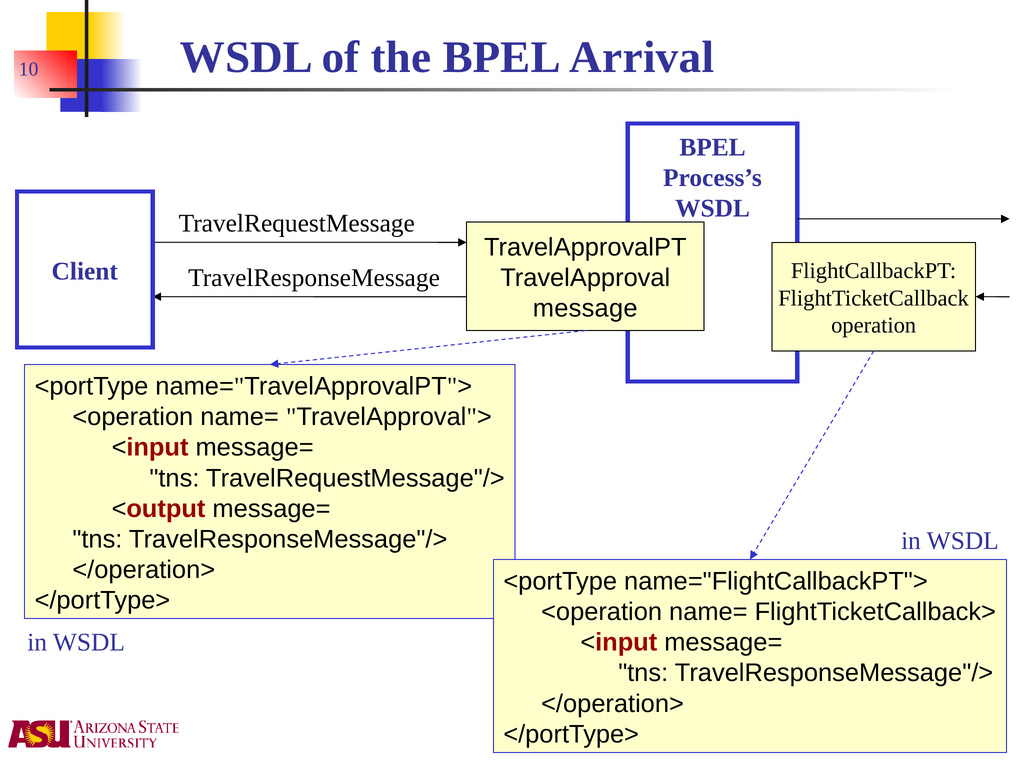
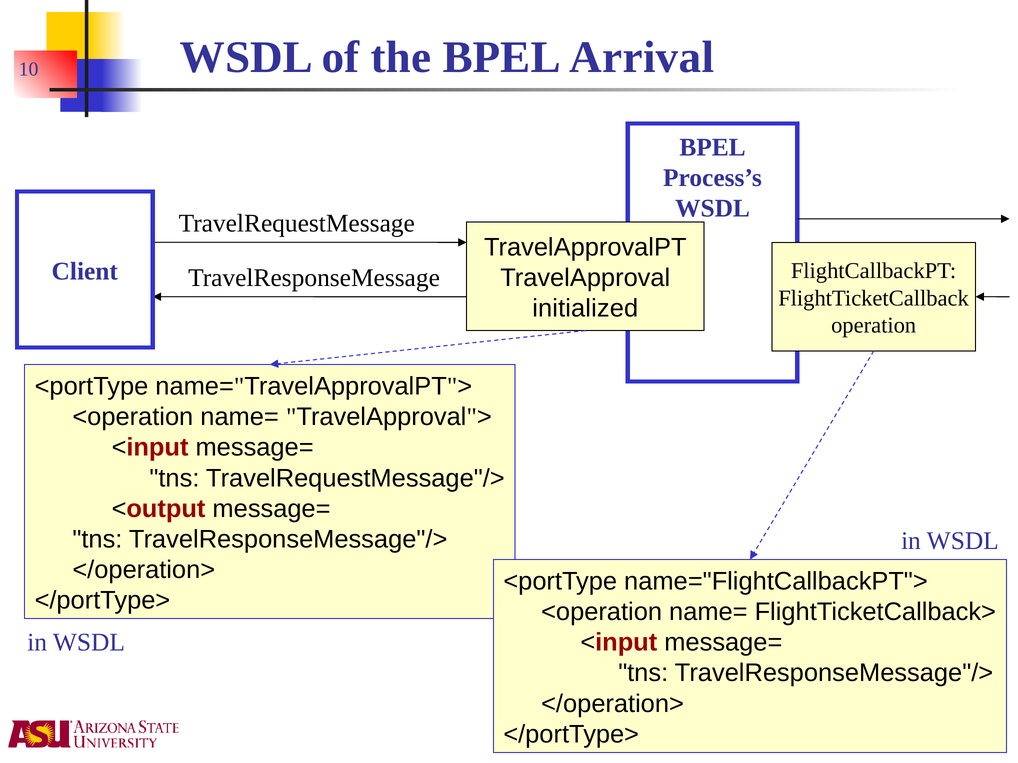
message: message -> initialized (585, 309)
